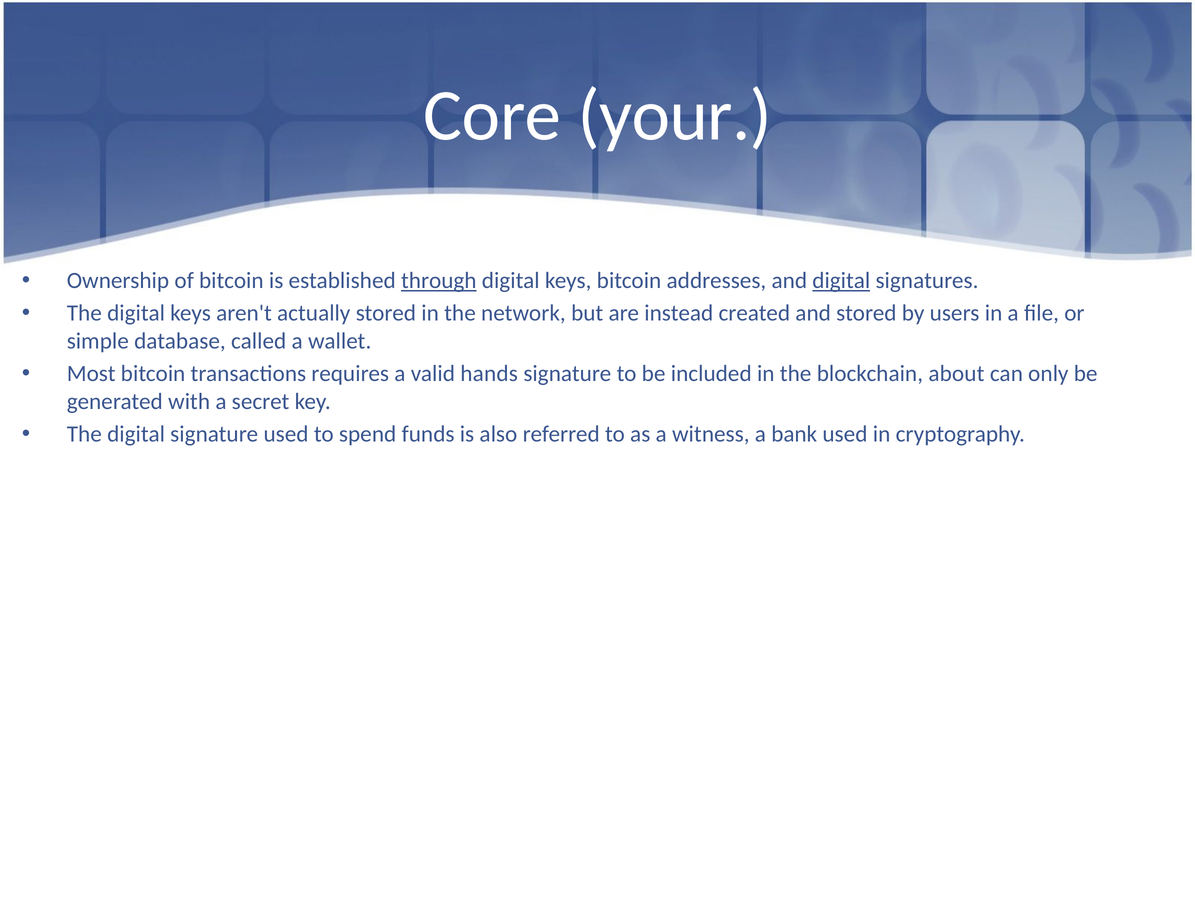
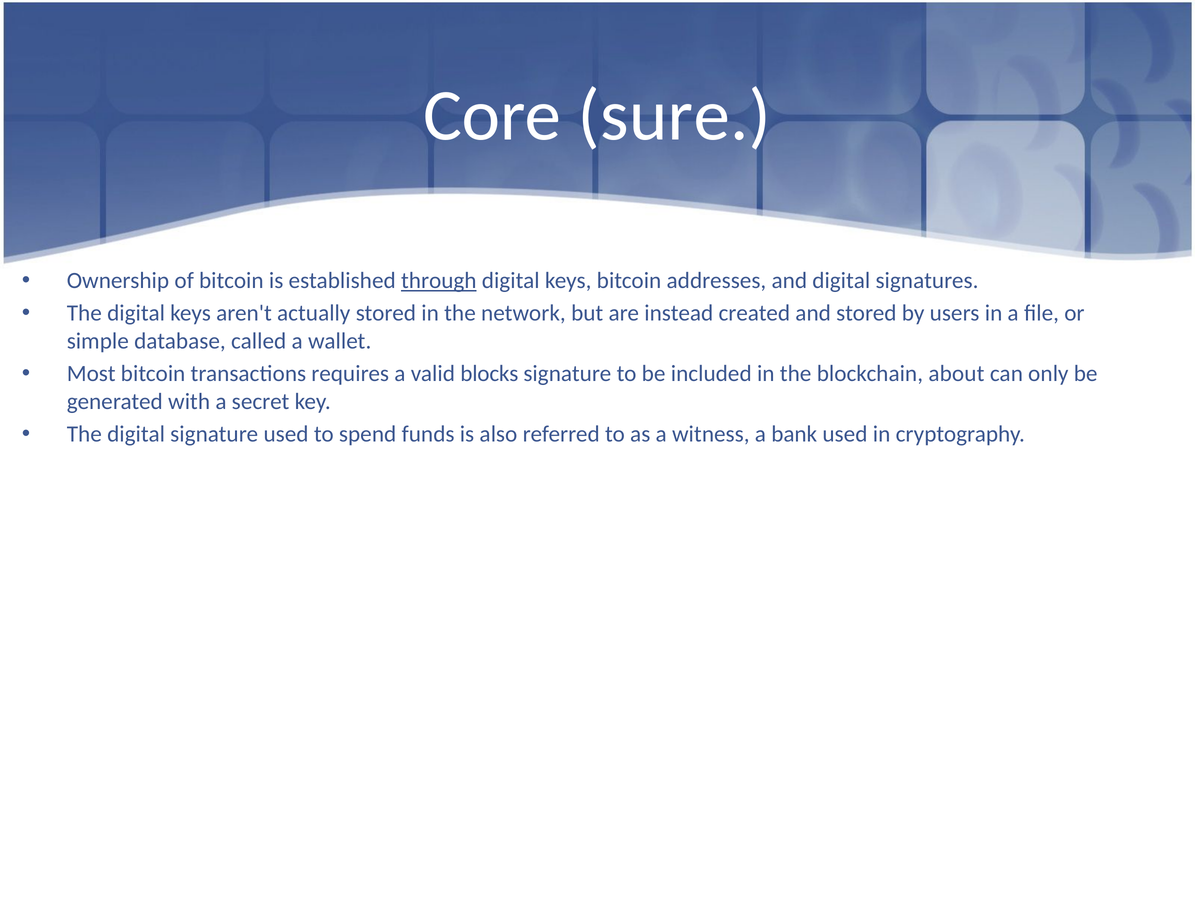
your: your -> sure (674, 116)
digital underline: present -> none (841, 280)
hands: hands -> blocks (489, 373)
